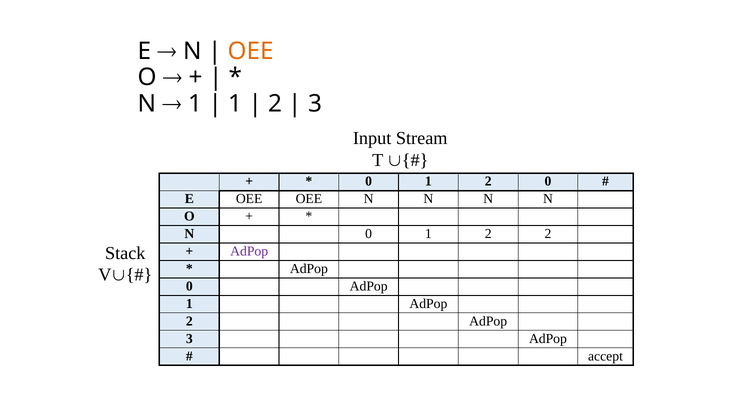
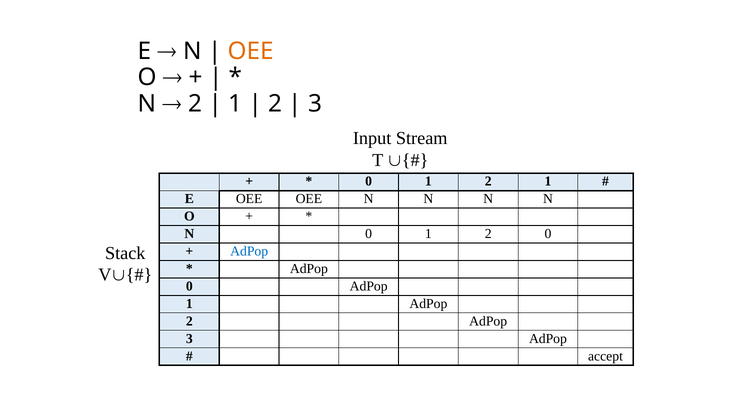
1: 1 -> 2 (195, 104)
2 0: 0 -> 1 (548, 181)
2 2: 2 -> 0 (548, 234)
AdPop colour: purple -> blue (249, 251)
